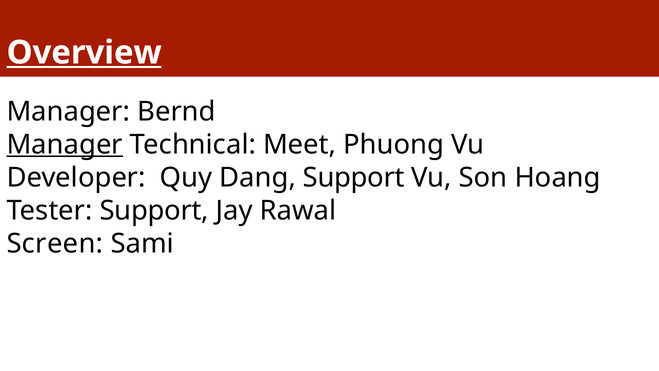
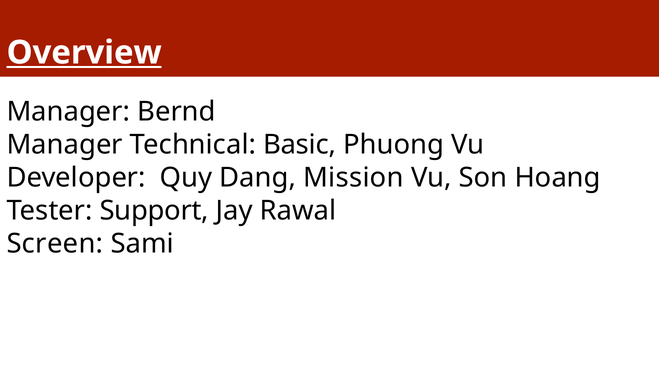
Manager underline: present -> none (65, 144)
Meet: Meet -> Basic (300, 144)
Dang Support: Support -> Mission (353, 177)
